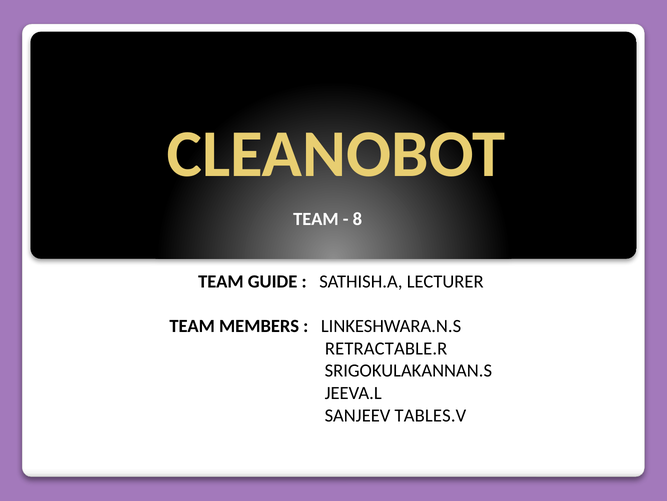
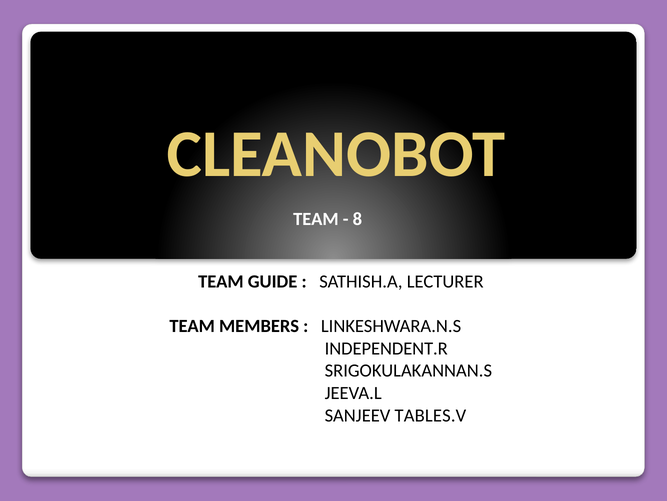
RETRACTABLE.R: RETRACTABLE.R -> INDEPENDENT.R (386, 348)
